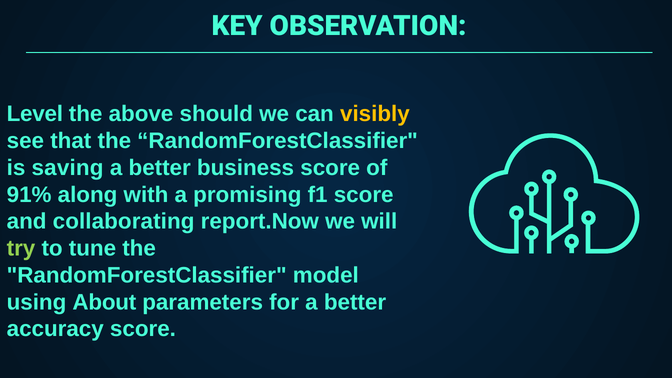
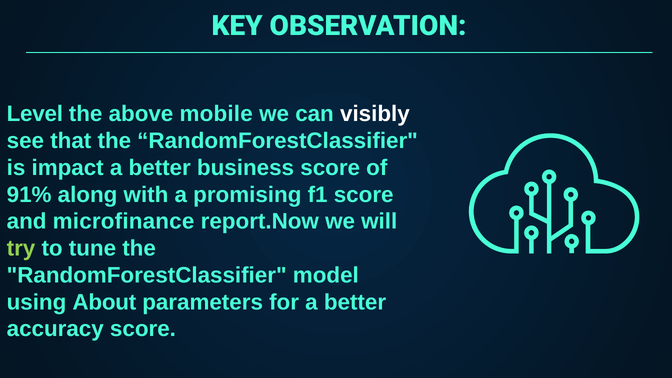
should: should -> mobile (216, 114)
visibly colour: yellow -> white (375, 114)
saving: saving -> impact (68, 168)
collaborating: collaborating -> microfinance (124, 222)
